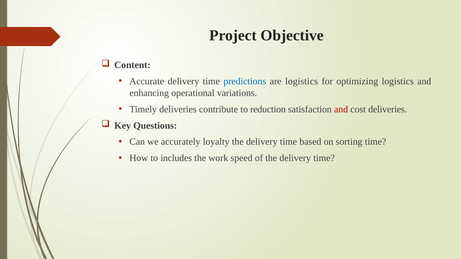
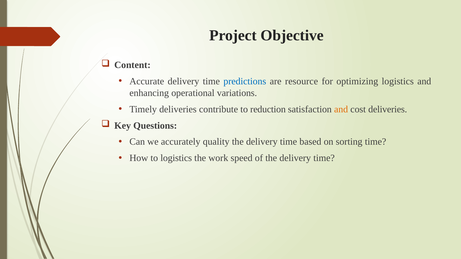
are logistics: logistics -> resource (302, 81)
and colour: red -> orange (341, 109)
loyalty: loyalty -> quality (216, 142)
to includes: includes -> logistics (176, 158)
